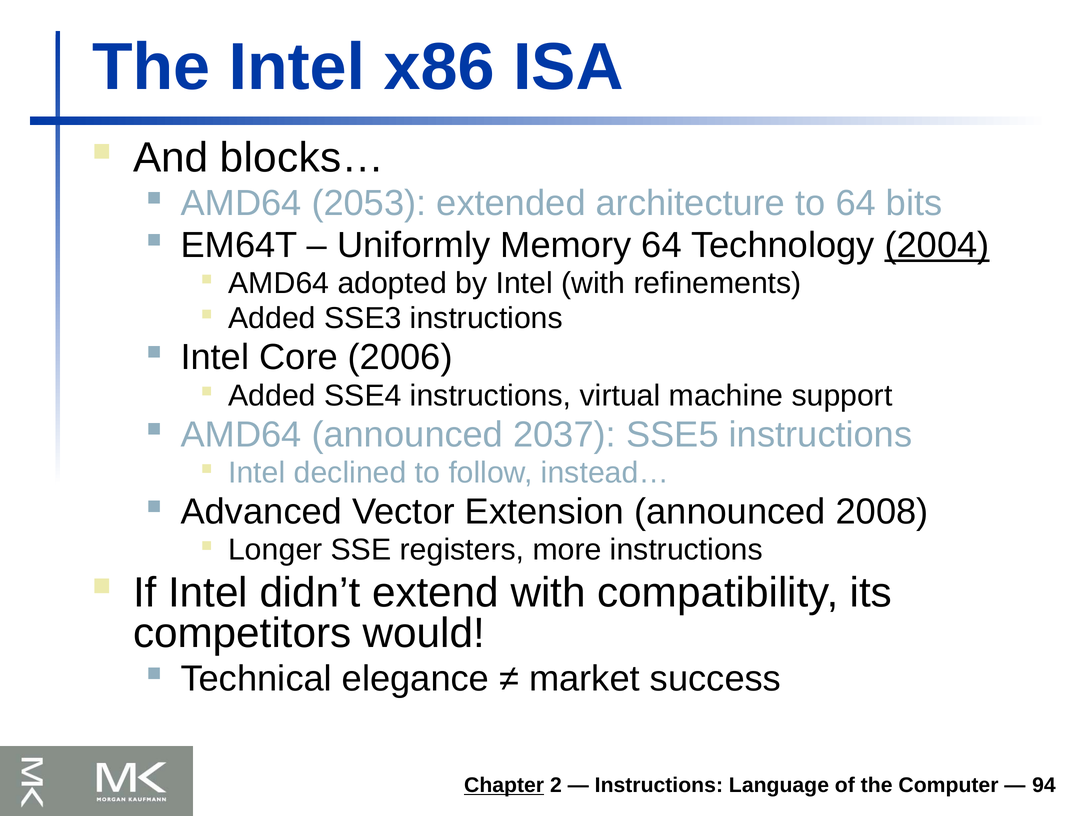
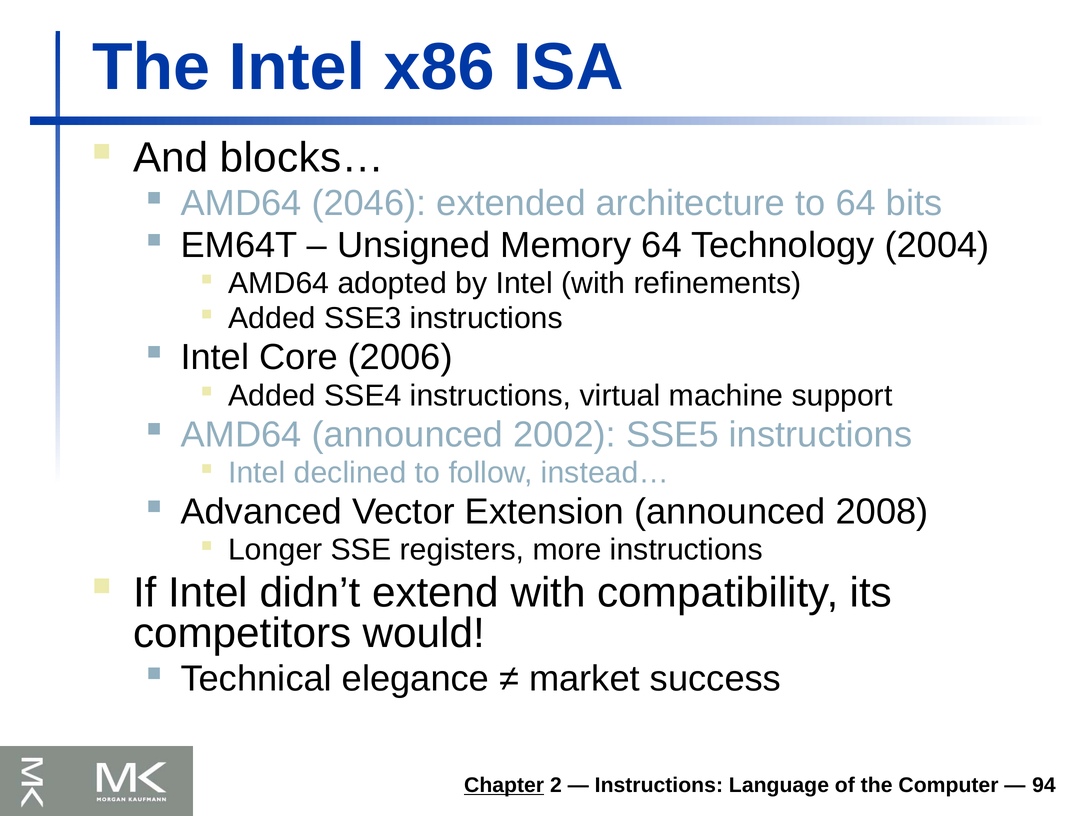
2053: 2053 -> 2046 (369, 203)
Uniformly: Uniformly -> Unsigned (414, 245)
2004 underline: present -> none (937, 245)
2037: 2037 -> 2002 (565, 435)
